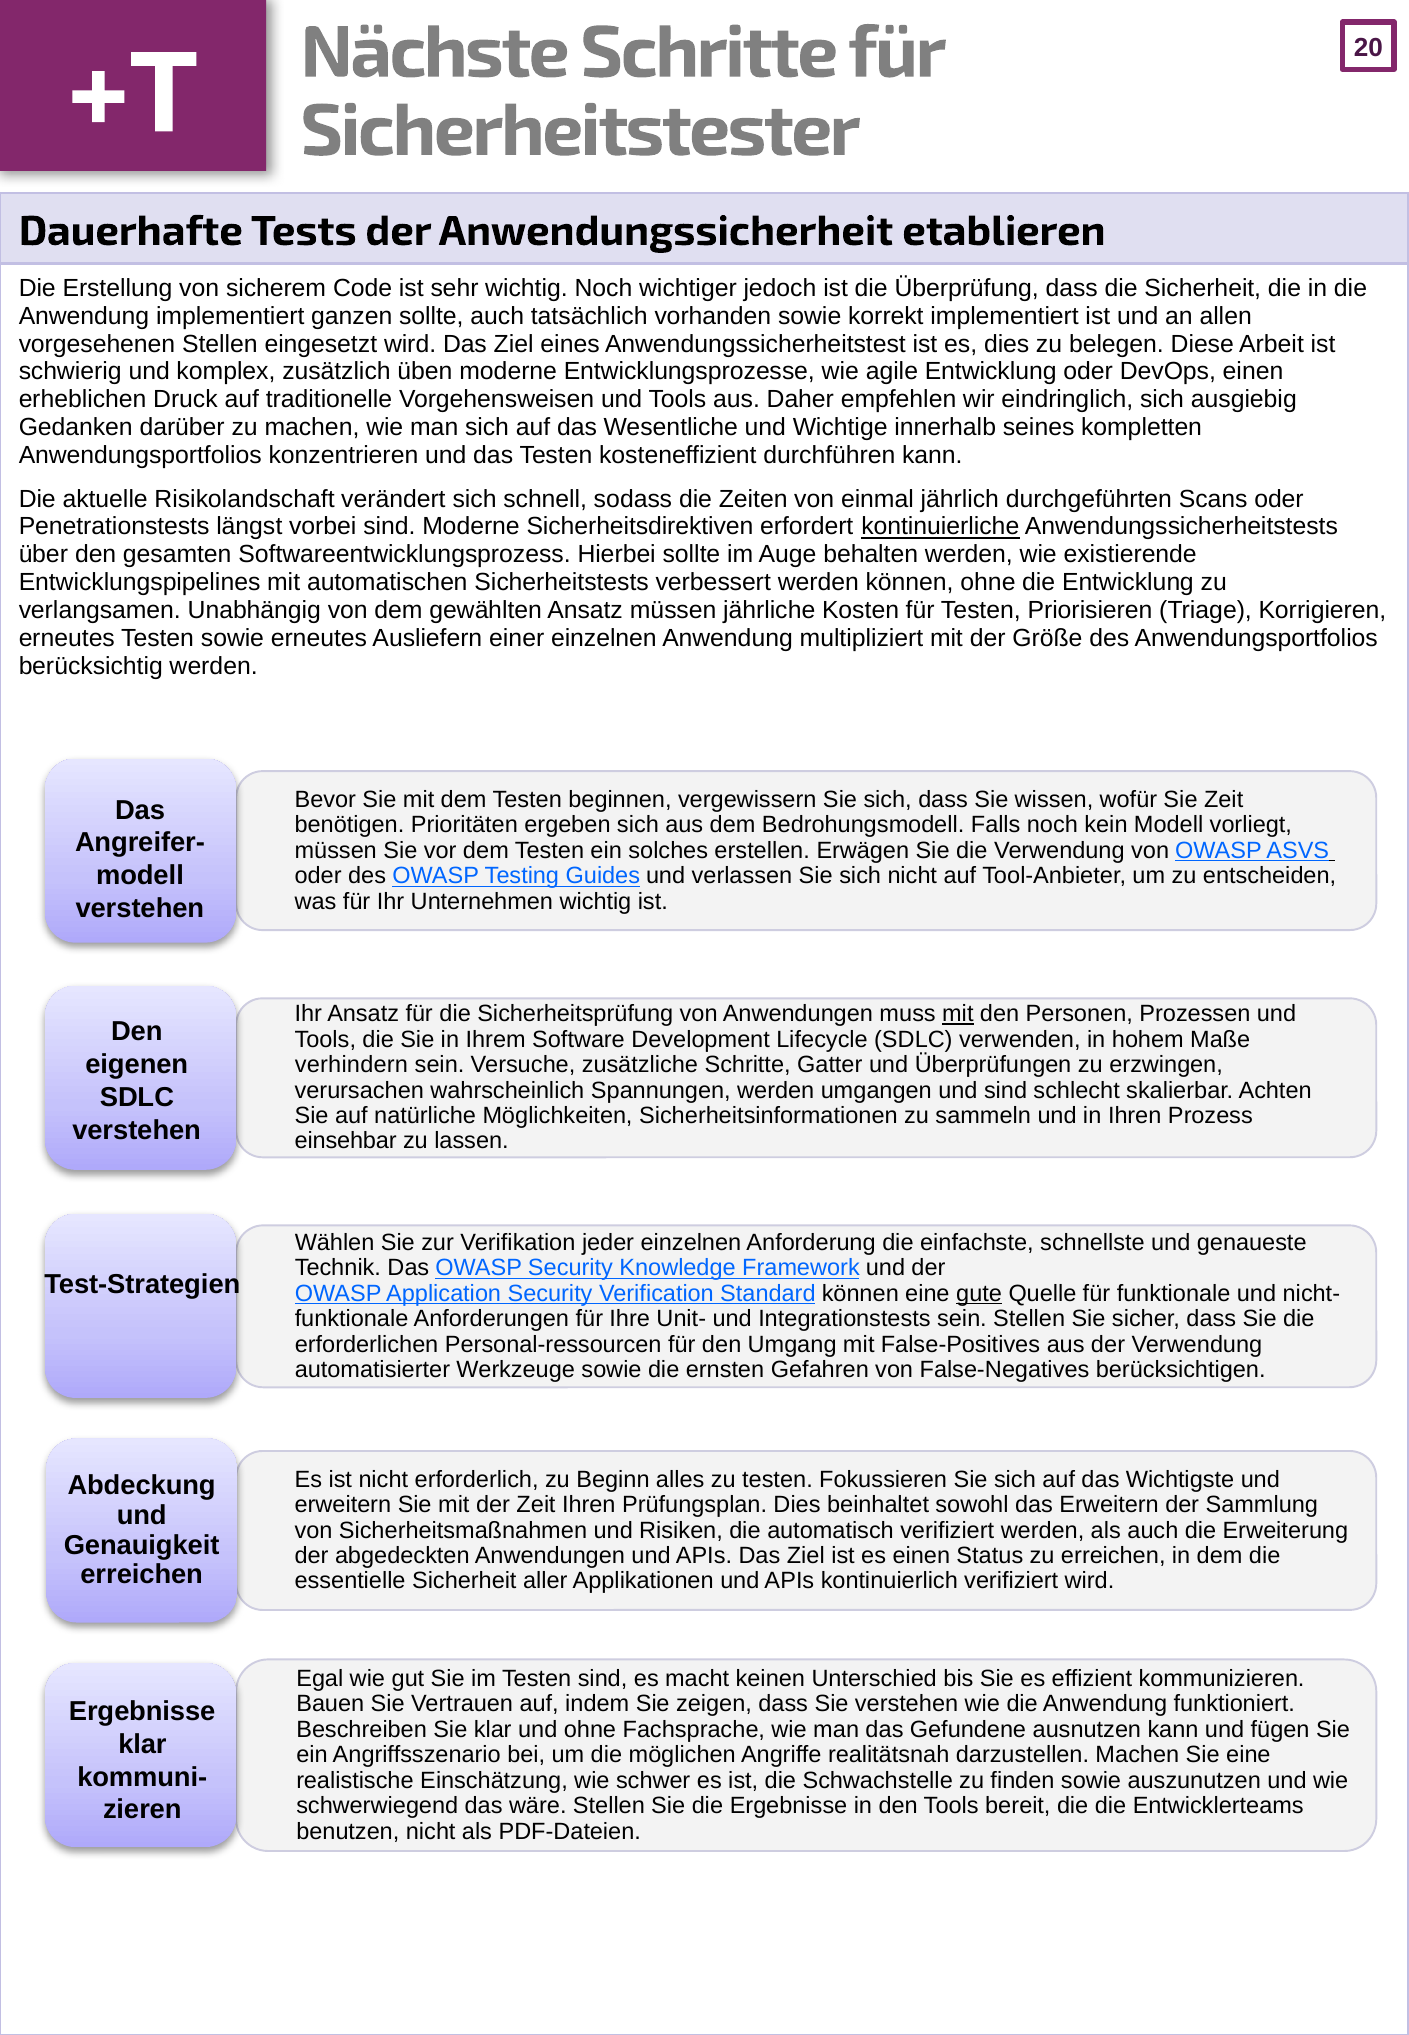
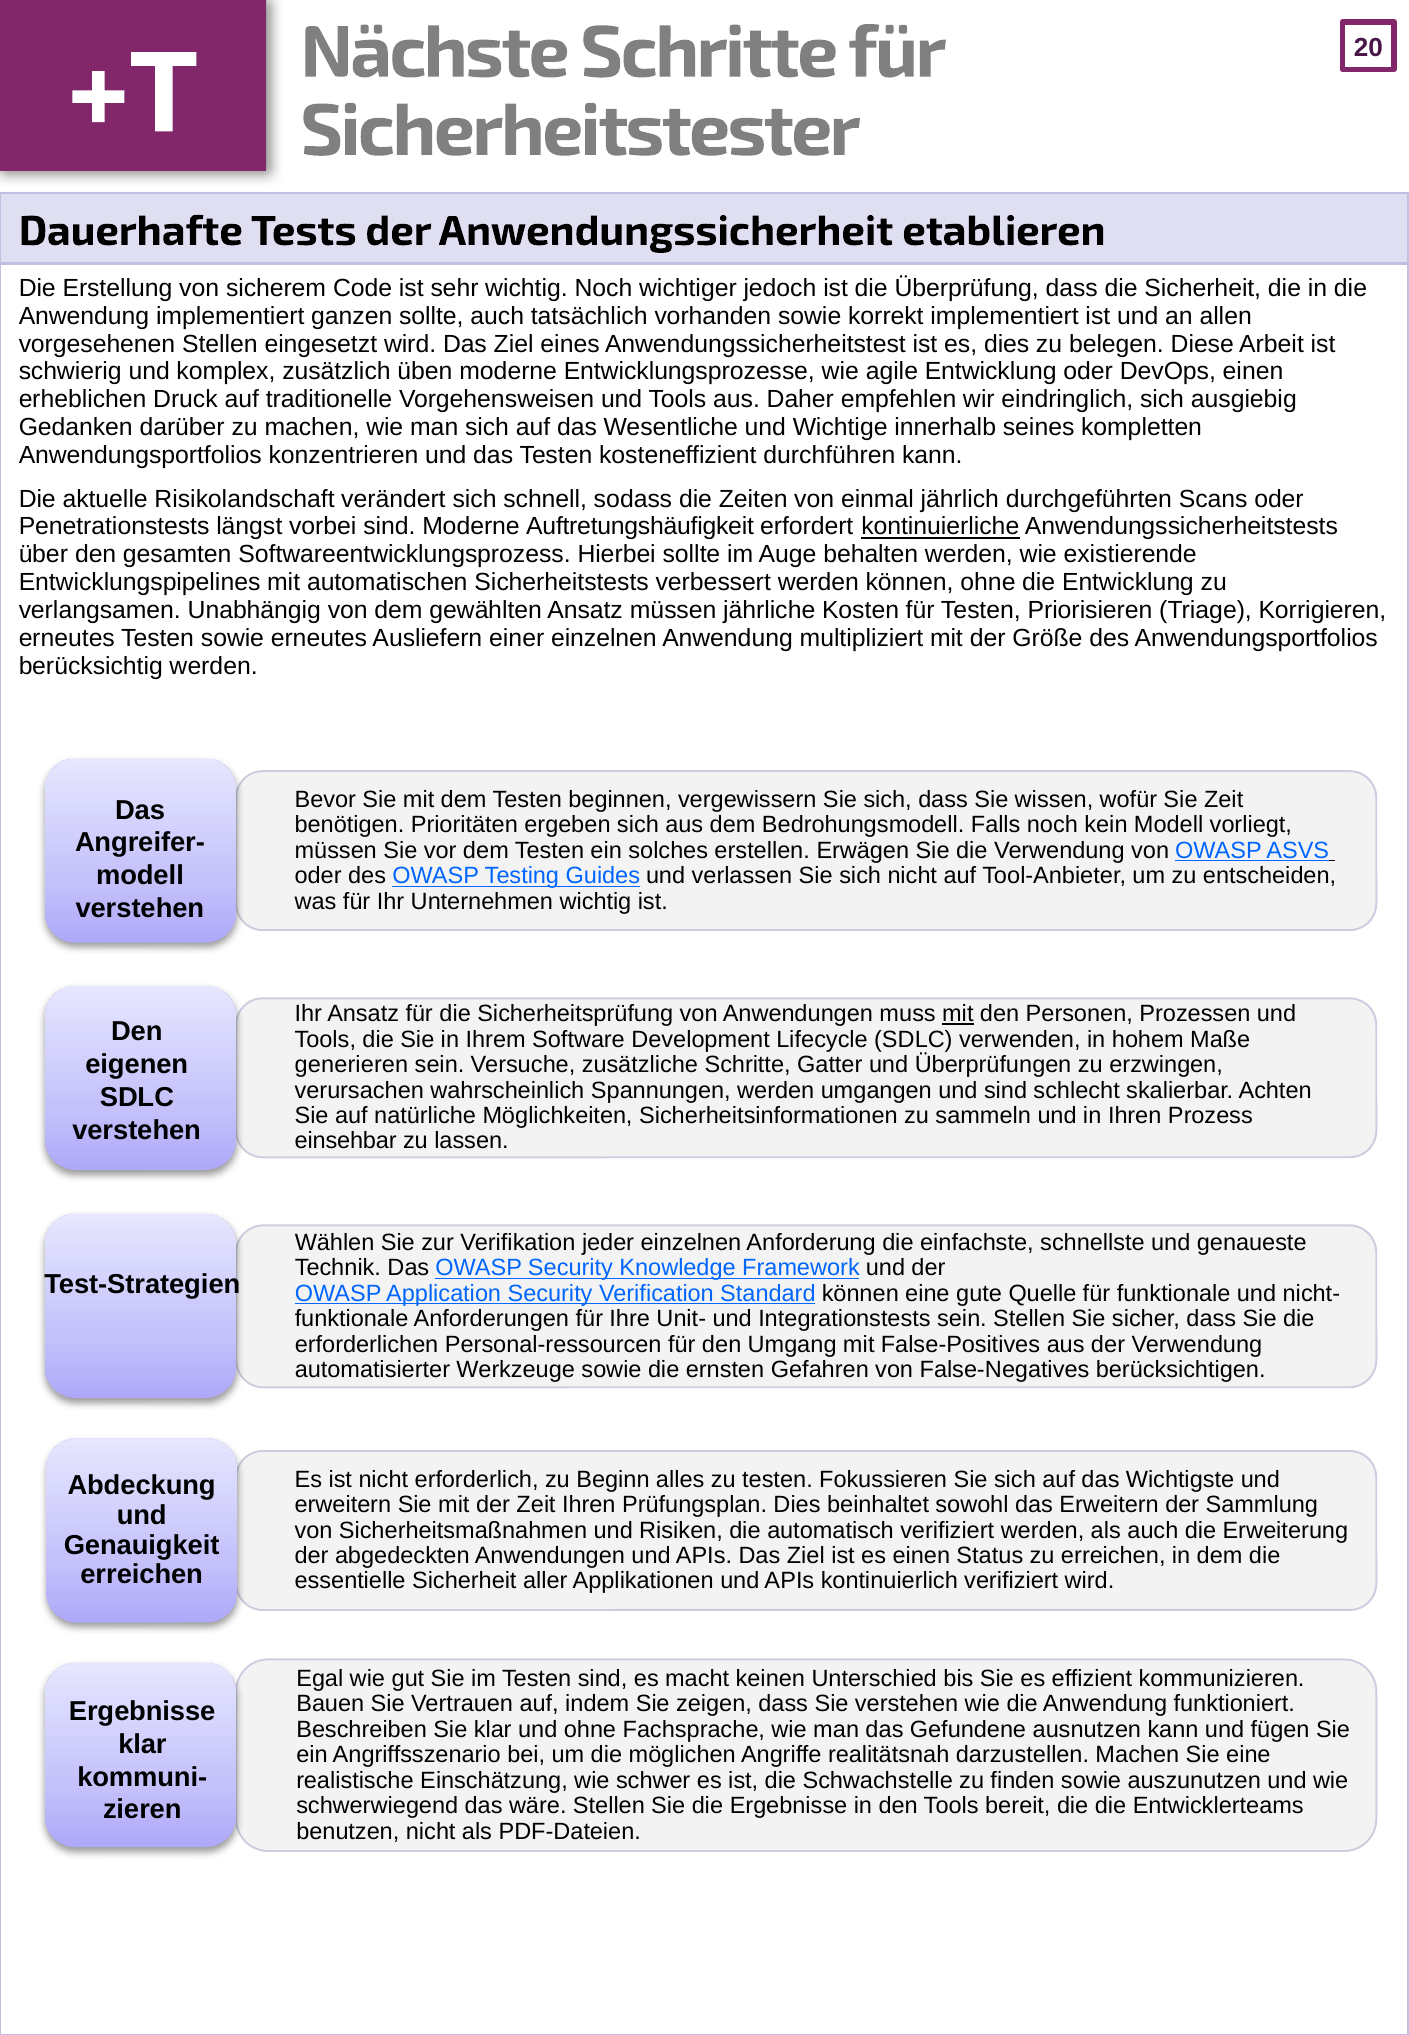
Sicherheitsdirektiven: Sicherheitsdirektiven -> Auftretungshäufigkeit (640, 527)
verhindern: verhindern -> generieren (351, 1065)
gute underline: present -> none (979, 1294)
